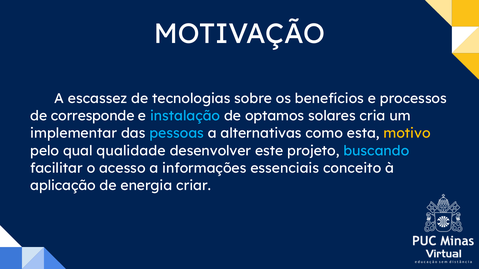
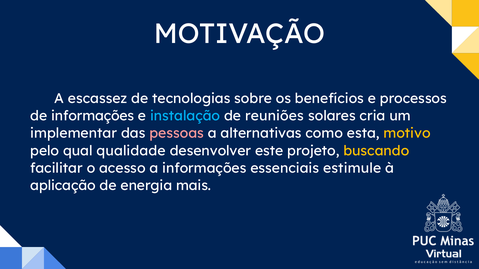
de corresponde: corresponde -> informações (93, 116)
optamos: optamos -> reuniões (275, 116)
pessoas colour: light blue -> pink (177, 134)
buscando colour: light blue -> yellow (376, 151)
conceito: conceito -> estimule (352, 169)
criar: criar -> mais (194, 186)
